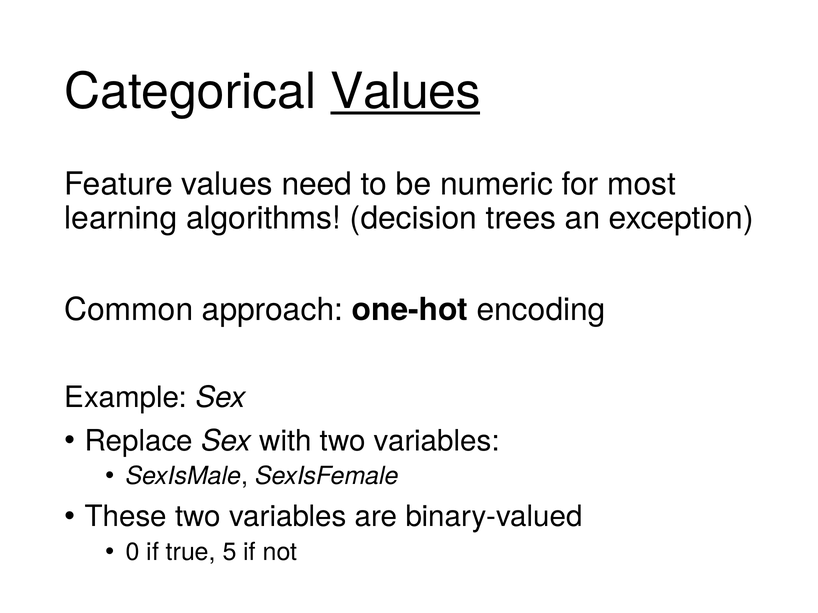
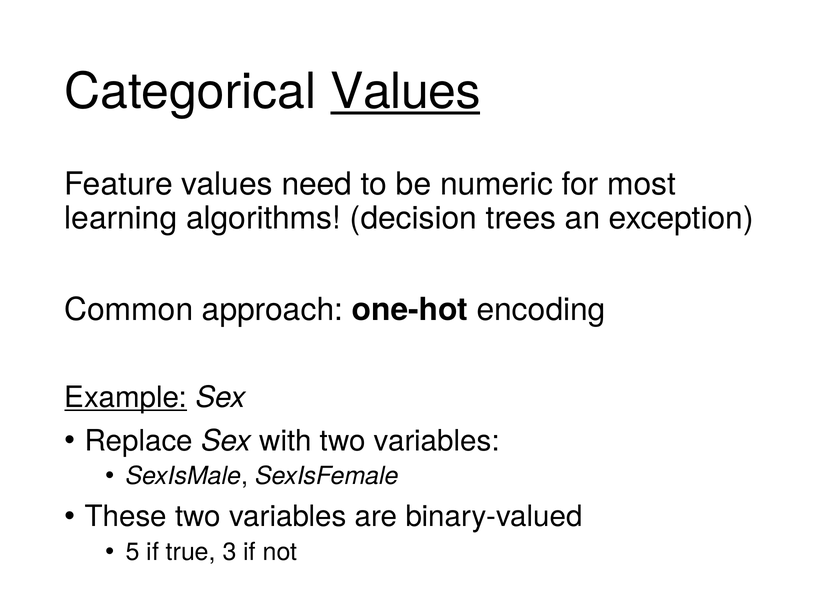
Example underline: none -> present (126, 398)
0: 0 -> 5 (133, 552)
5: 5 -> 3 (230, 552)
